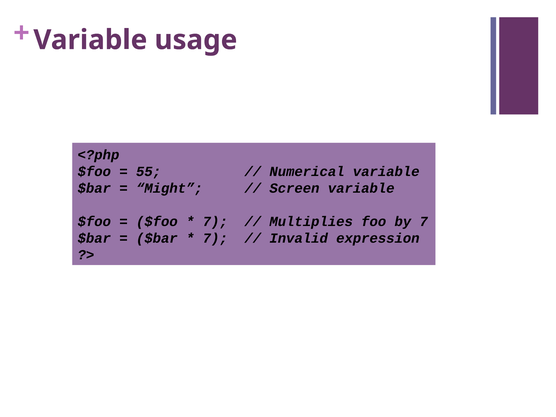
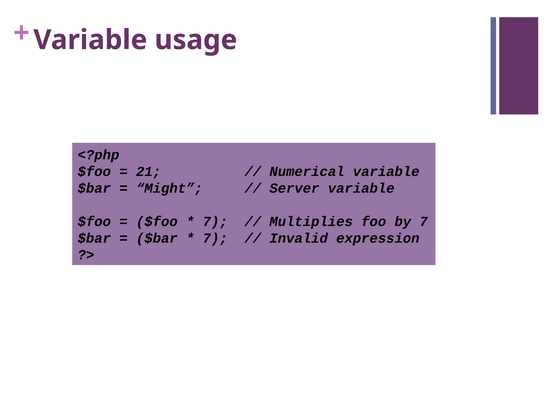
55: 55 -> 21 (149, 172)
Screen: Screen -> Server (294, 188)
